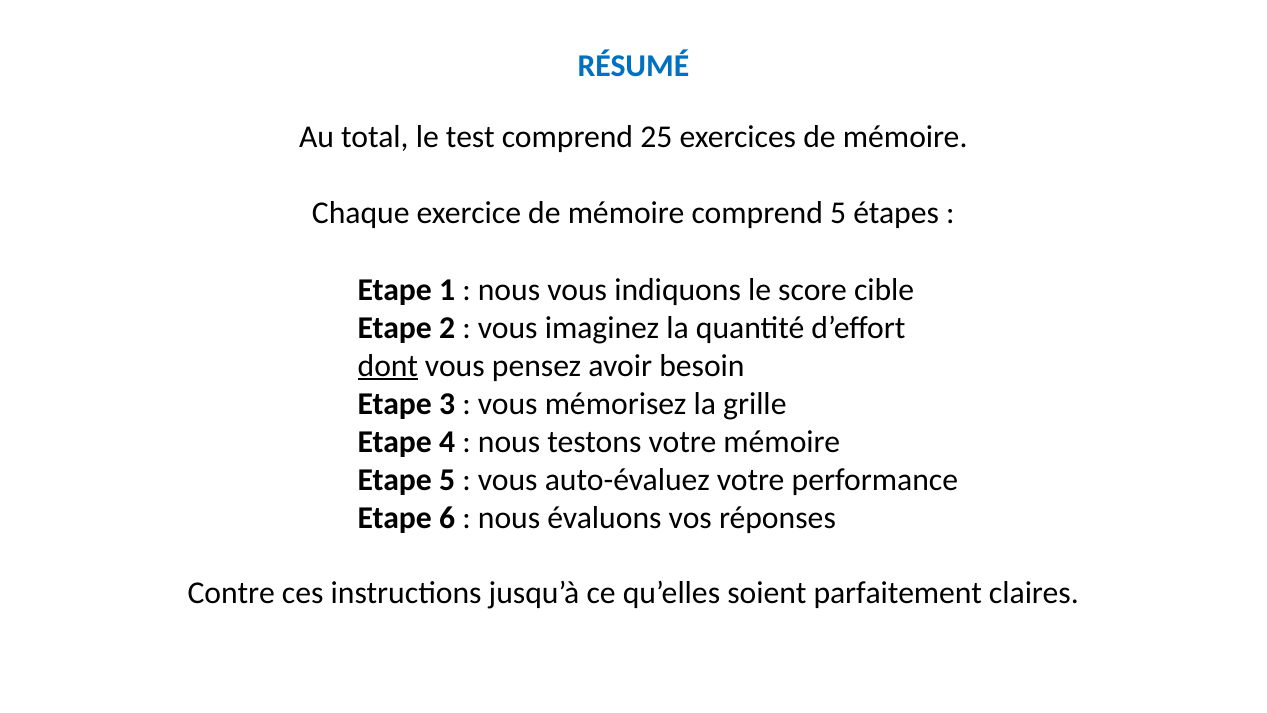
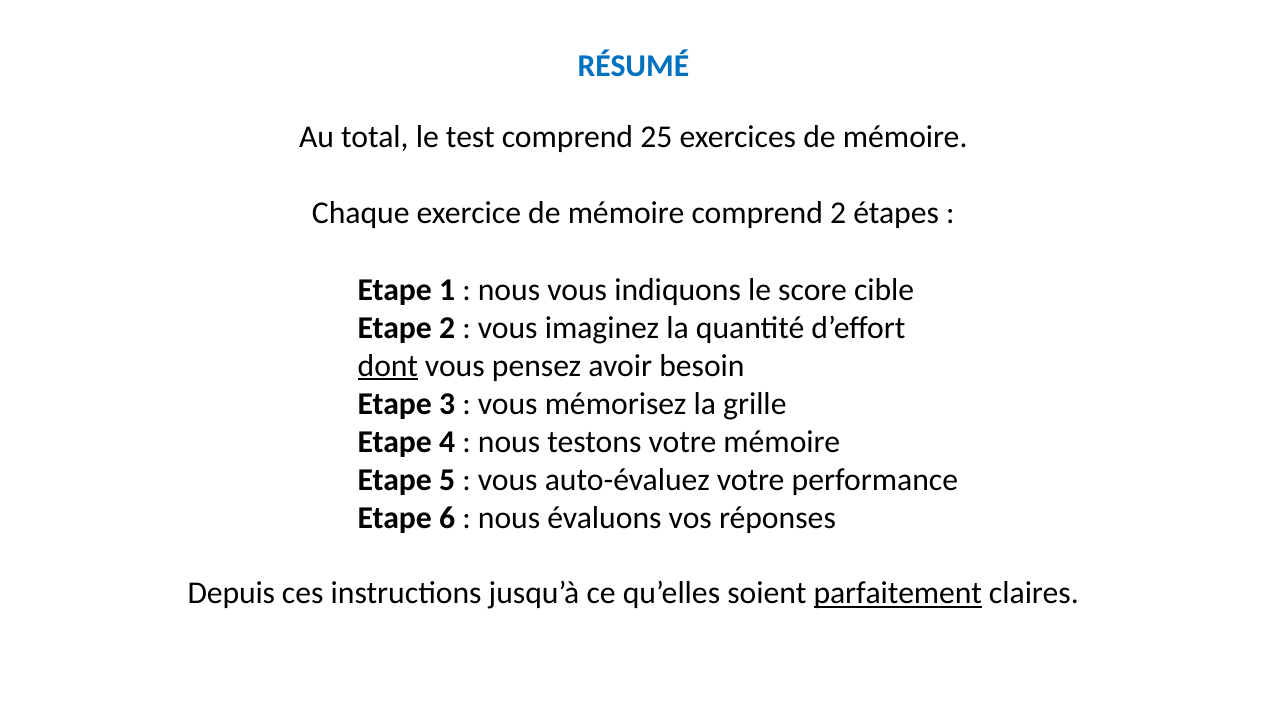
comprend 5: 5 -> 2 (838, 213)
Contre: Contre -> Depuis (231, 593)
parfaitement underline: none -> present (898, 593)
